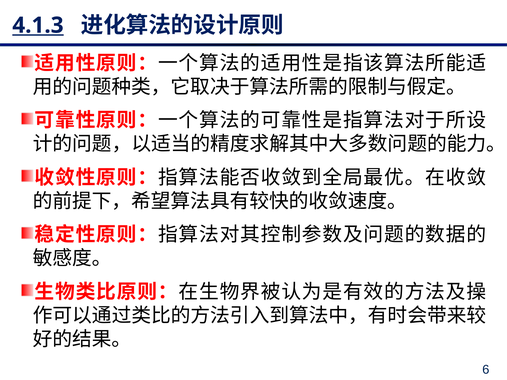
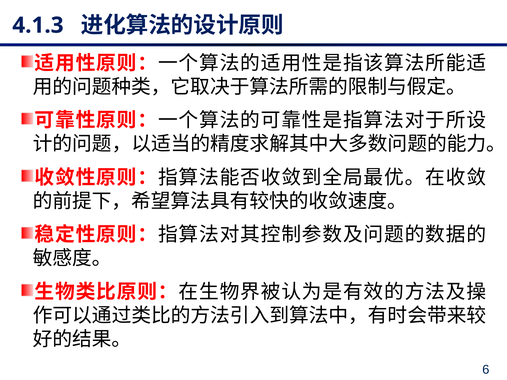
4.1.3 underline: present -> none (38, 25)
